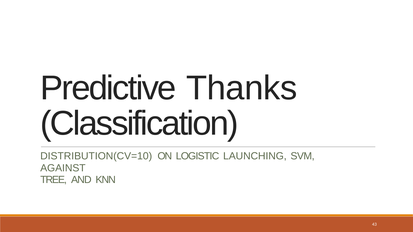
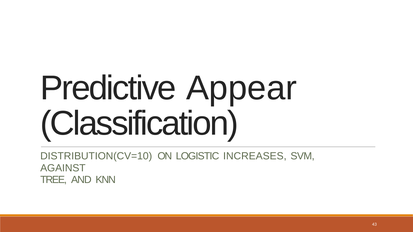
Thanks: Thanks -> Appear (242, 88)
LAUNCHING: LAUNCHING -> INCREASES (255, 156)
